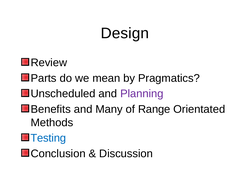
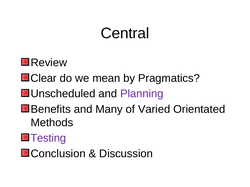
Design: Design -> Central (125, 33)
Parts: Parts -> Clear (44, 78)
Range: Range -> Varied (154, 110)
Testing colour: blue -> purple (48, 138)
